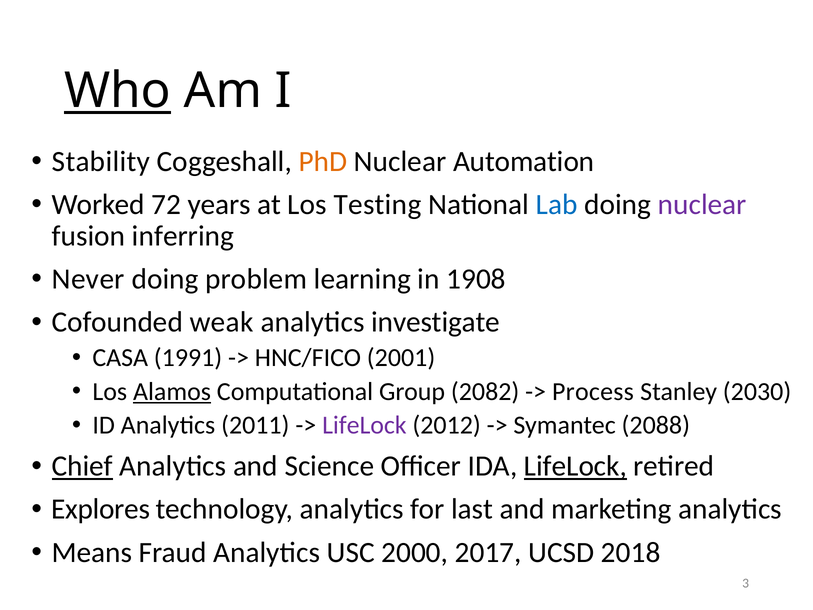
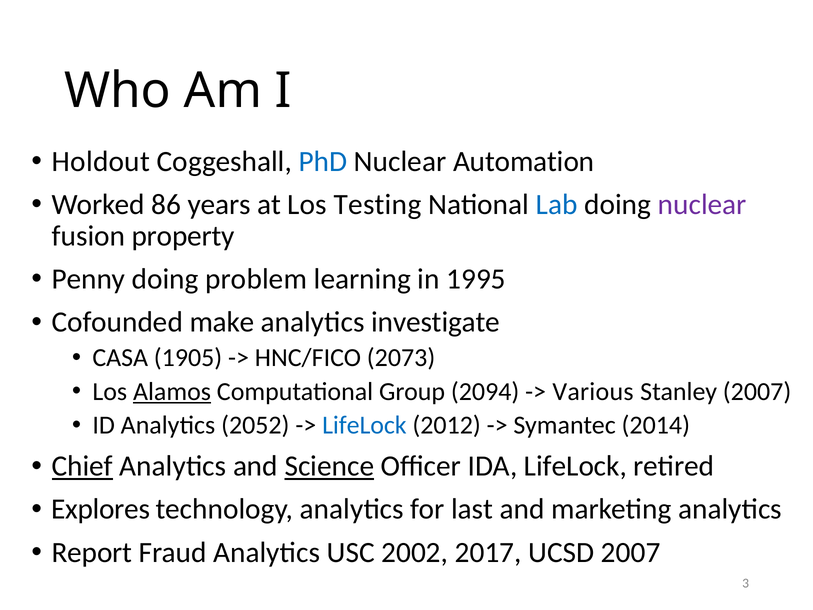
Who underline: present -> none (117, 91)
Stability: Stability -> Holdout (101, 161)
PhD colour: orange -> blue (323, 161)
72: 72 -> 86 (166, 204)
inferring: inferring -> property (183, 236)
Never: Never -> Penny (88, 279)
1908: 1908 -> 1995 (476, 279)
weak: weak -> make (222, 322)
1991: 1991 -> 1905 (188, 358)
2001: 2001 -> 2073 (401, 358)
2082: 2082 -> 2094 (485, 391)
Process: Process -> Various (593, 391)
Stanley 2030: 2030 -> 2007 (757, 391)
2011: 2011 -> 2052 (255, 425)
LifeLock colour: purple -> blue (364, 425)
2088: 2088 -> 2014 (656, 425)
Science underline: none -> present (329, 466)
LifeLock underline: present -> none (575, 466)
Means: Means -> Report (92, 552)
2000: 2000 -> 2002 (415, 552)
UCSD 2018: 2018 -> 2007 (631, 552)
